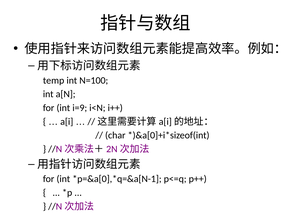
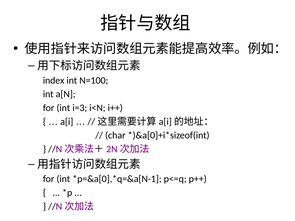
temp: temp -> index (54, 80)
i=9: i=9 -> i=3 (80, 108)
